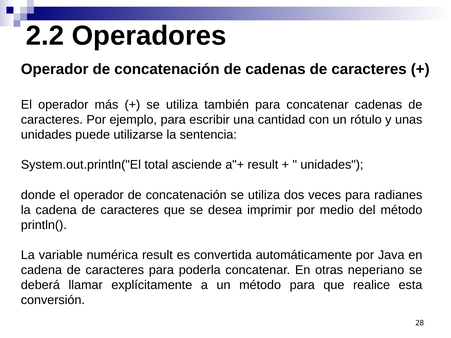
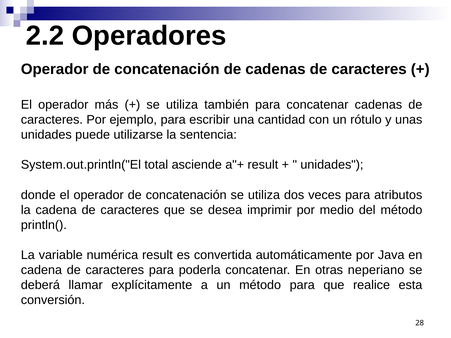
radianes: radianes -> atributos (398, 195)
